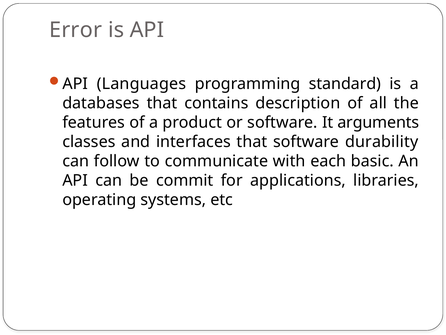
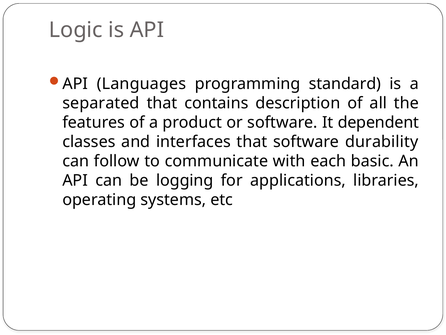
Error: Error -> Logic (76, 30)
databases: databases -> separated (101, 103)
arguments: arguments -> dependent (378, 122)
commit: commit -> logging (185, 180)
